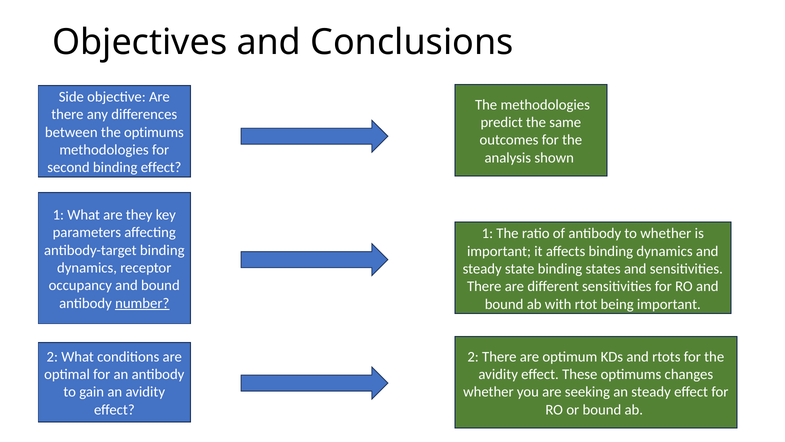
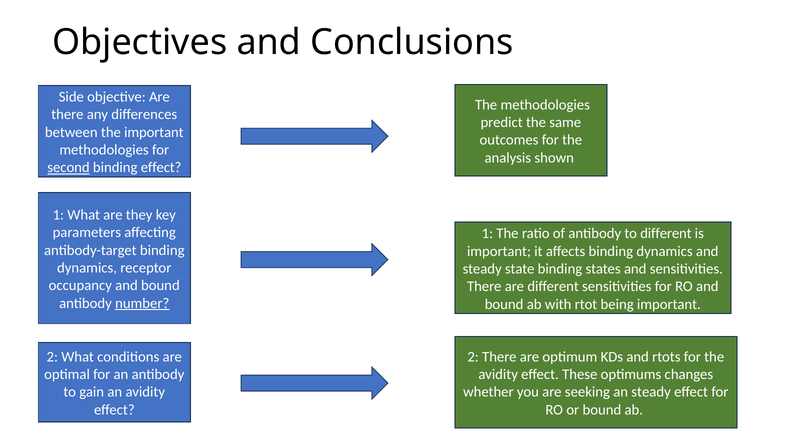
the optimums: optimums -> important (154, 132)
second underline: none -> present (68, 167)
to whether: whether -> different (666, 233)
